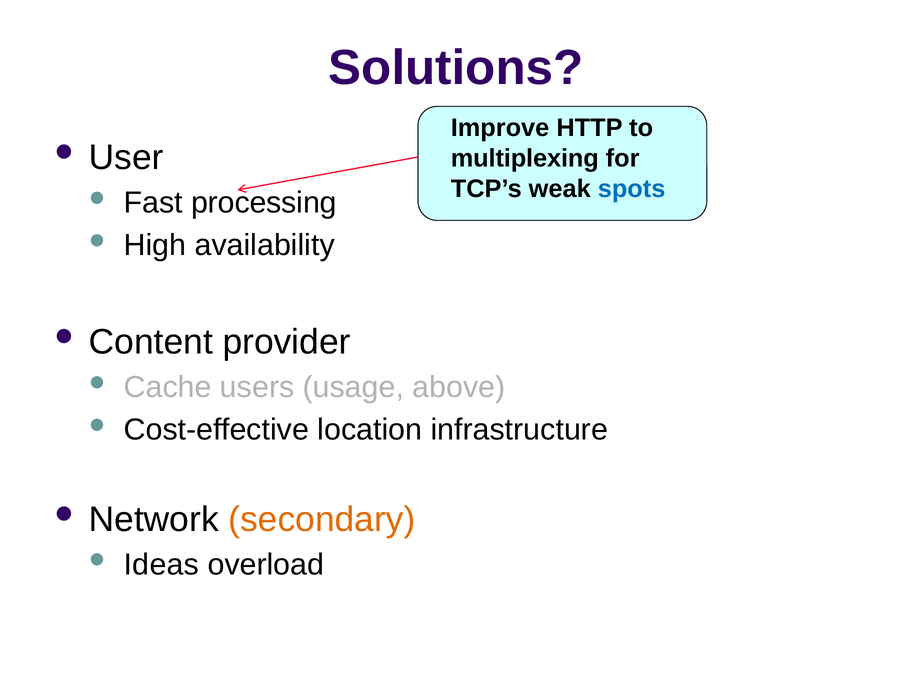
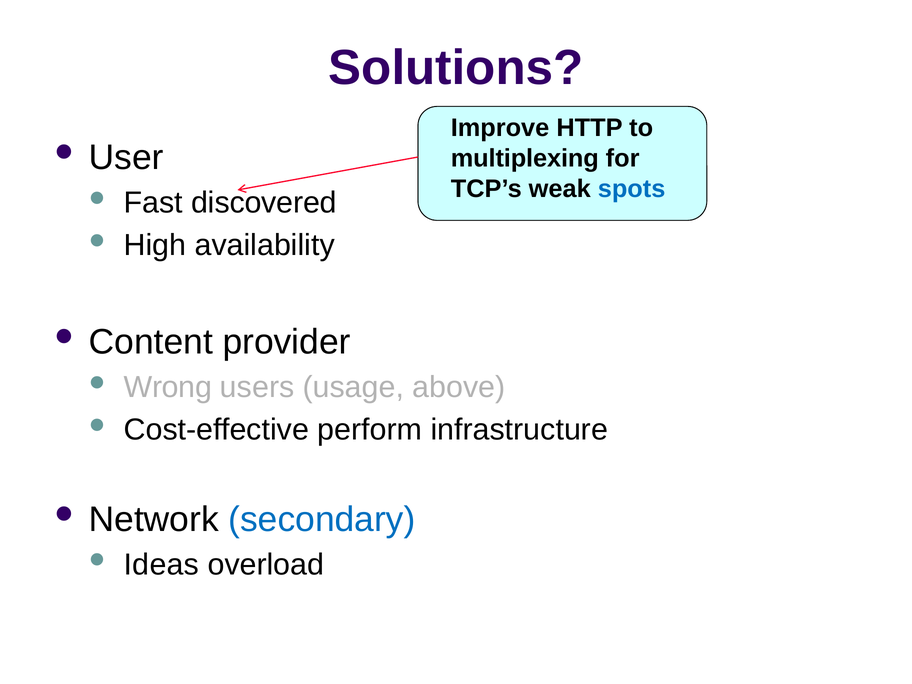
processing: processing -> discovered (264, 203)
Cache: Cache -> Wrong (168, 387)
location: location -> perform (370, 430)
secondary colour: orange -> blue (322, 519)
